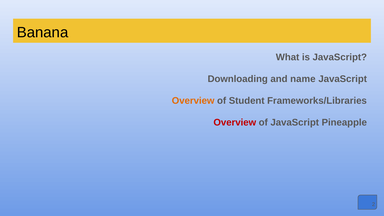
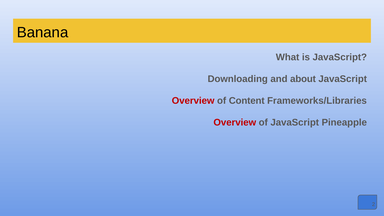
name: name -> about (303, 79)
Overview colour: orange -> red (193, 101)
Student: Student -> Content (247, 101)
